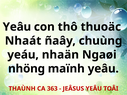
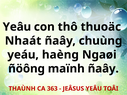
nhaän: nhaän -> haèng (60, 55)
nhöng: nhöng -> ñöông (27, 69)
maïnh yeâu: yeâu -> ñaây (103, 69)
